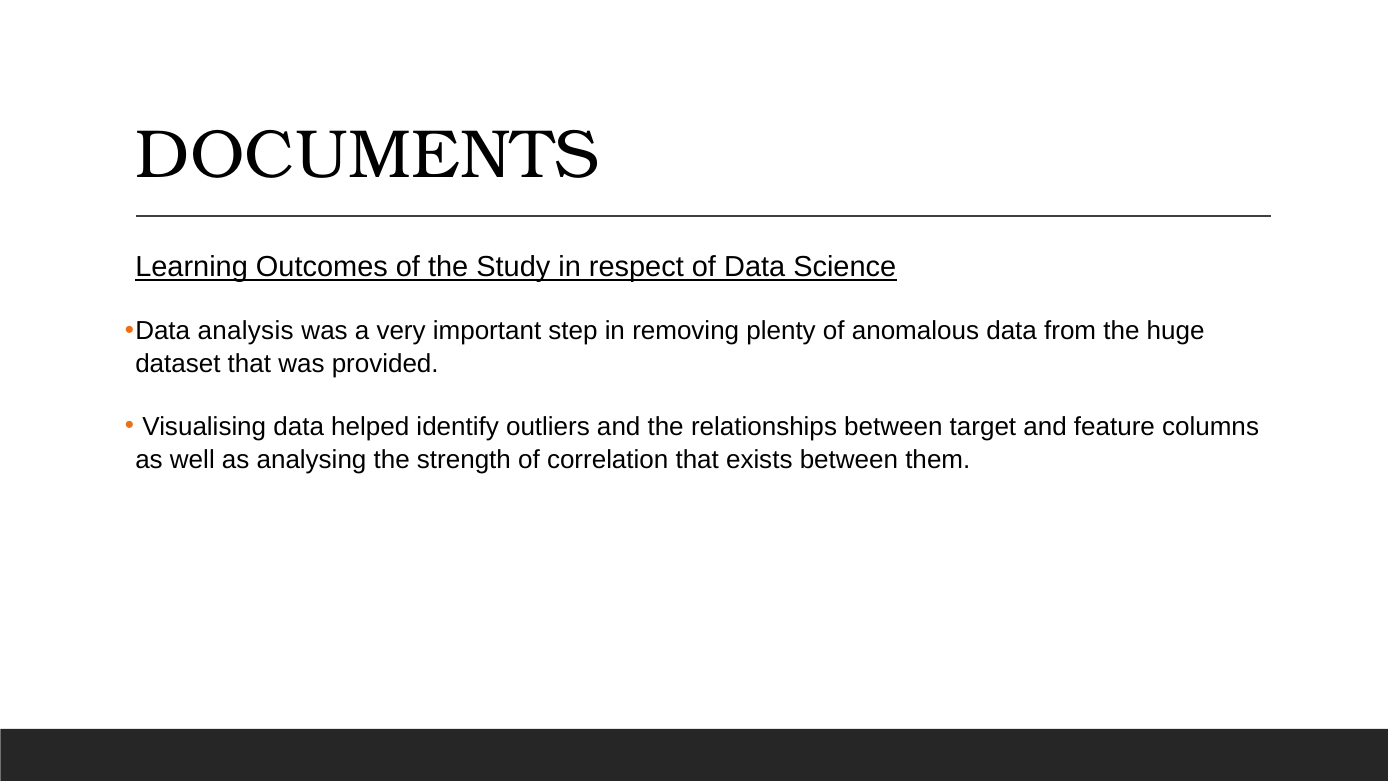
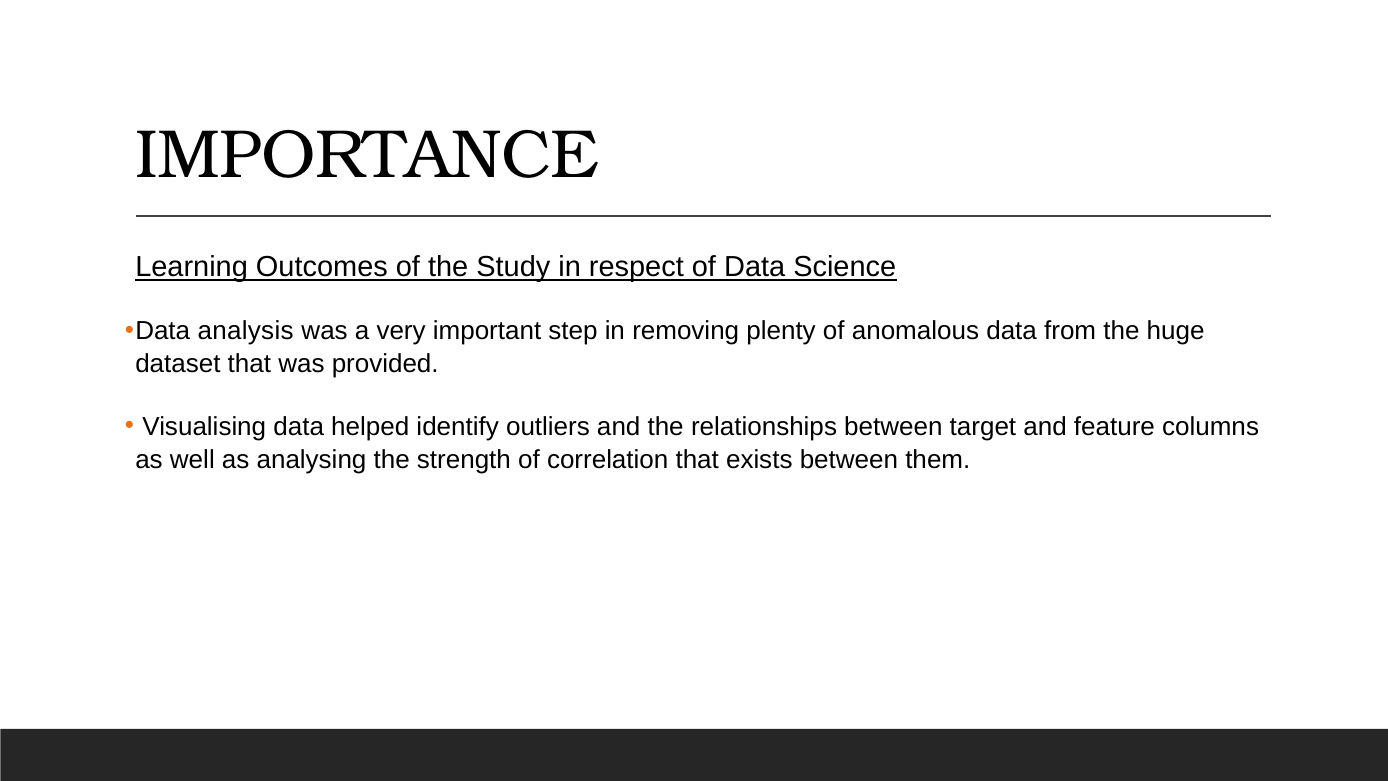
DOCUMENTS: DOCUMENTS -> IMPORTANCE (368, 155)
